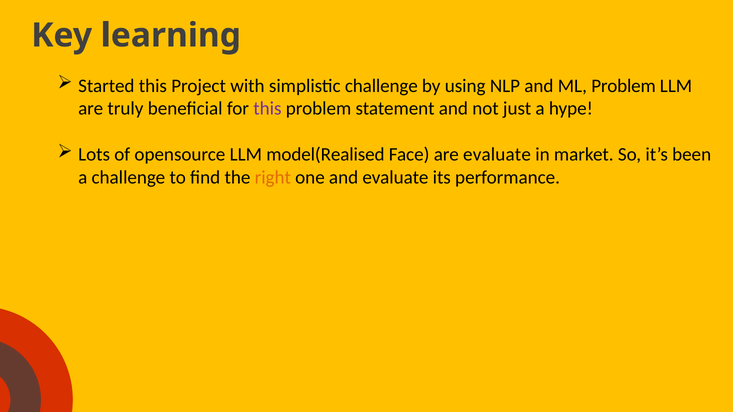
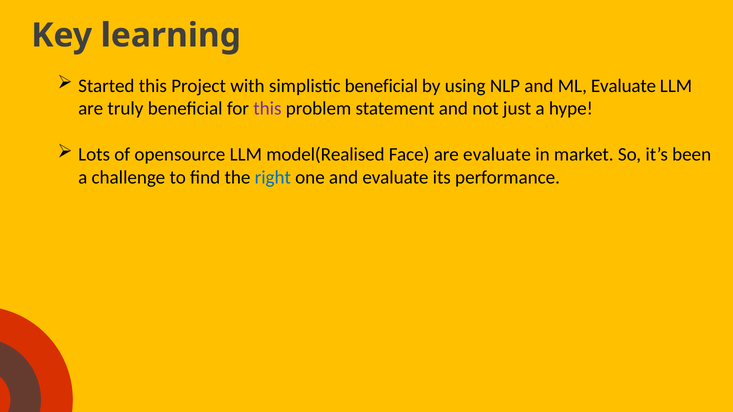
simplistic challenge: challenge -> beneficial (381, 86)
ML Problem: Problem -> Evaluate (624, 86)
right colour: orange -> blue (273, 177)
